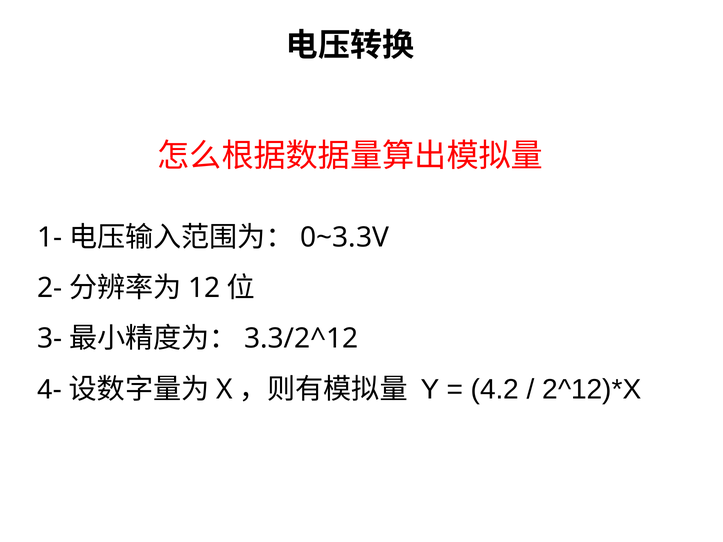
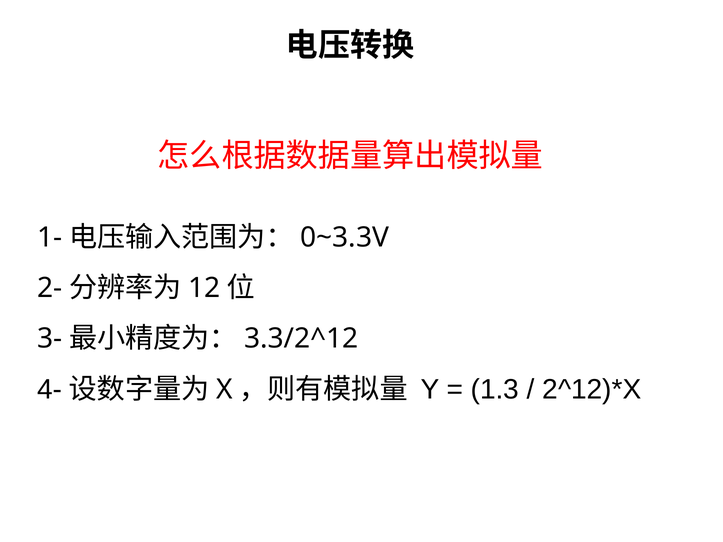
4.2: 4.2 -> 1.3 (495, 390)
